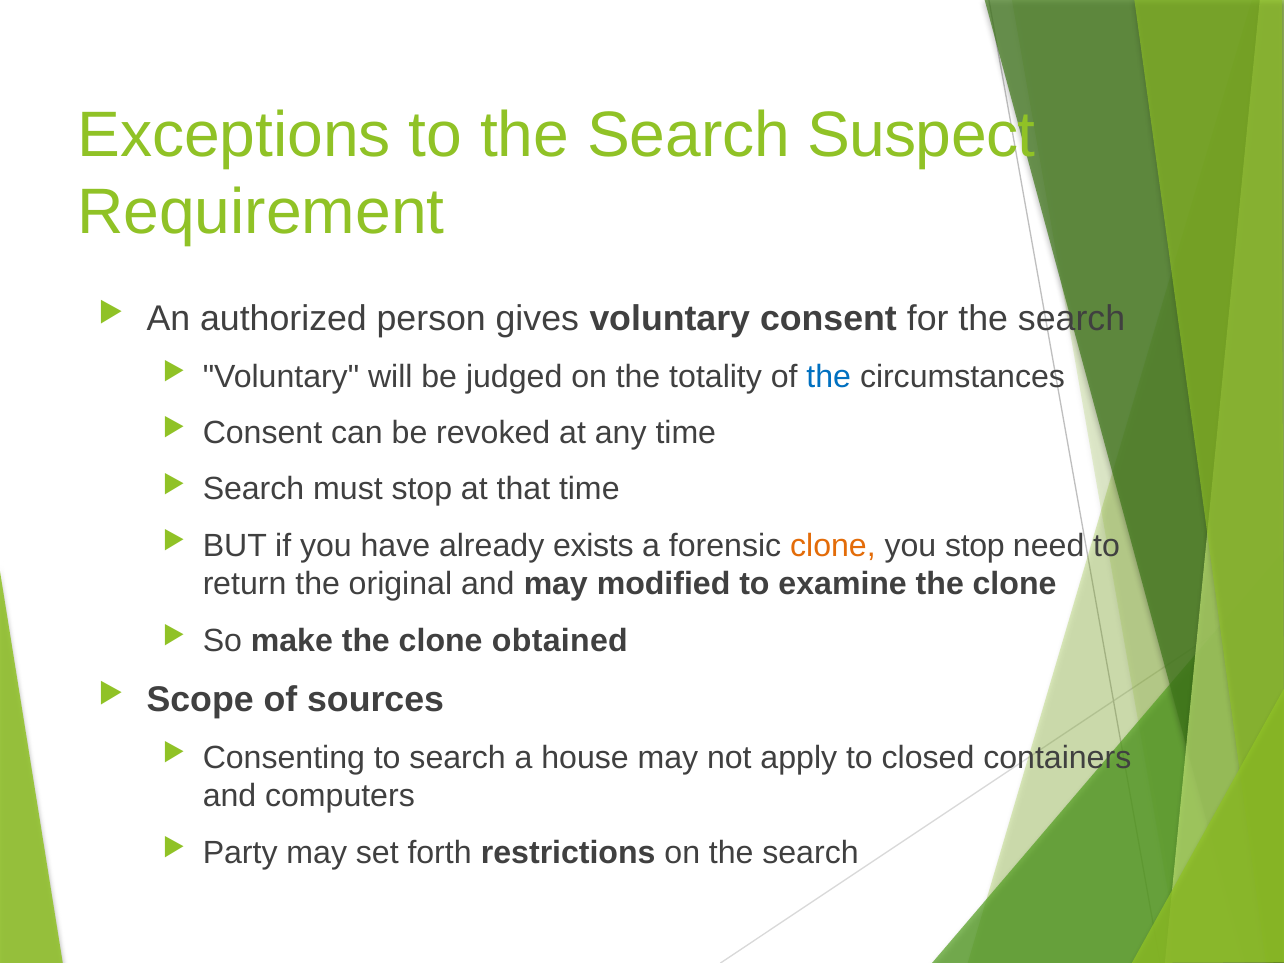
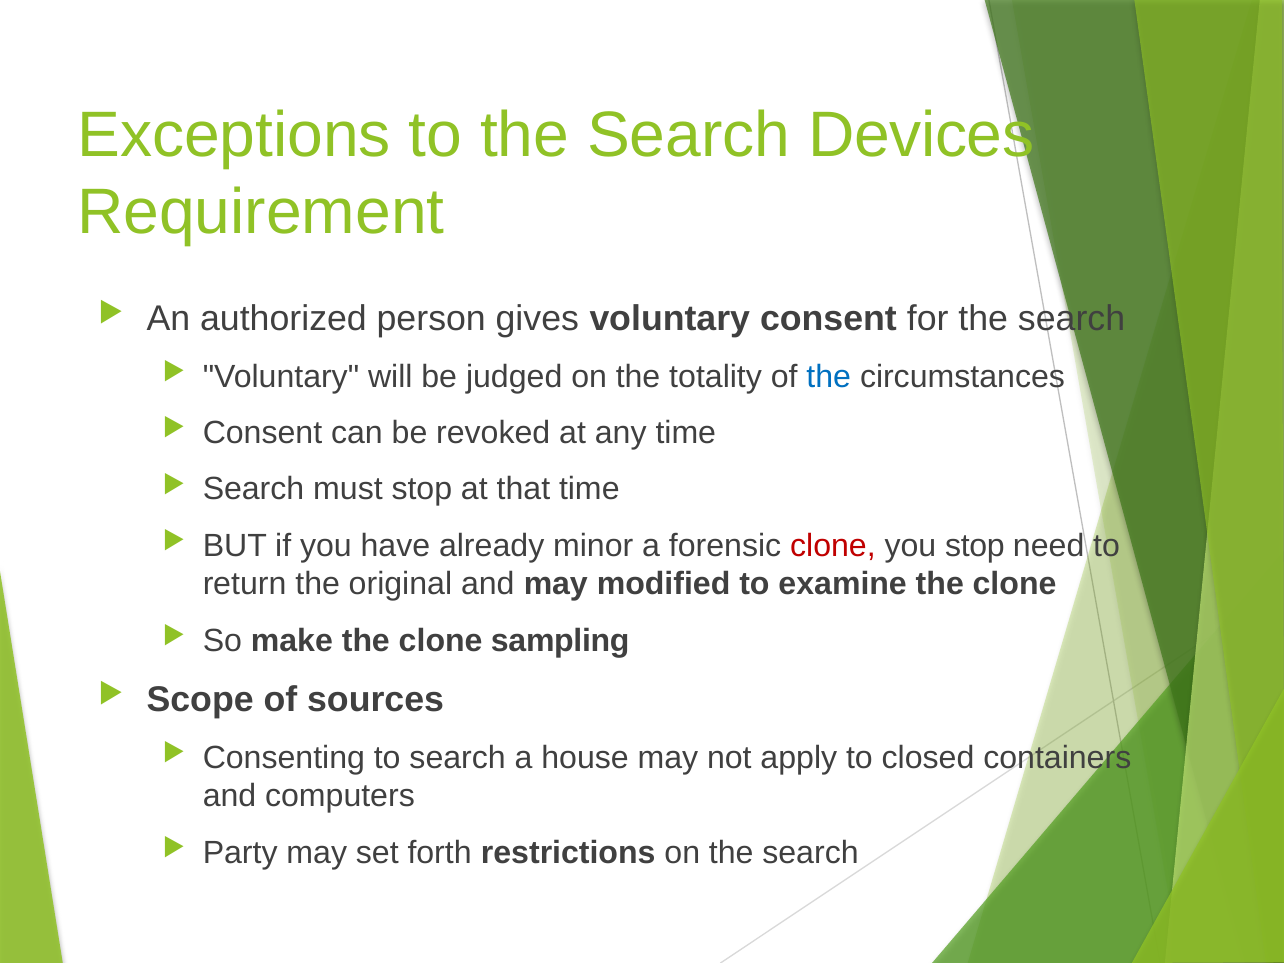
Suspect: Suspect -> Devices (921, 135)
exists: exists -> minor (593, 546)
clone colour: orange -> red (833, 546)
obtained: obtained -> sampling (560, 641)
